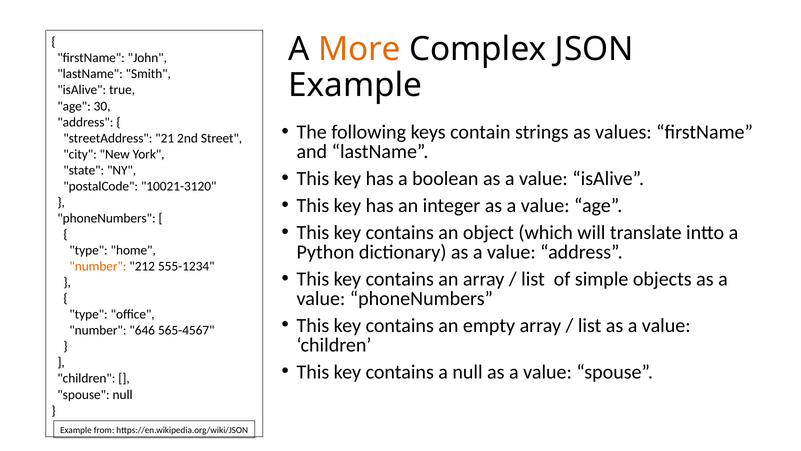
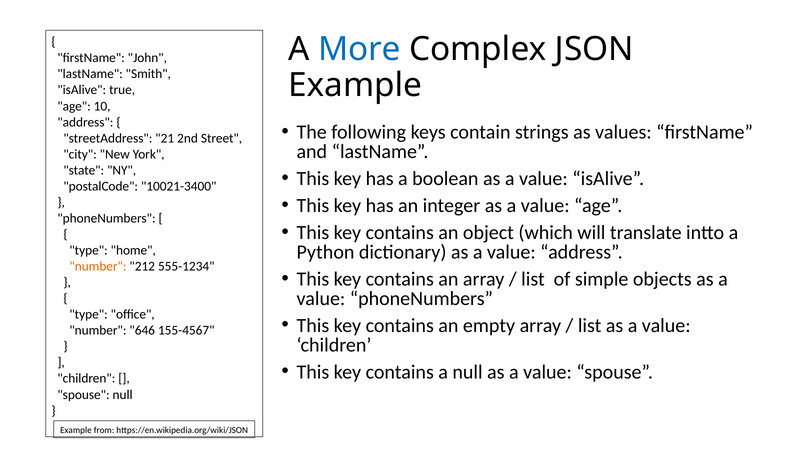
More colour: orange -> blue (359, 49)
30: 30 -> 10 (102, 106)
10021-3120: 10021-3120 -> 10021-3400 (179, 186)
565-4567: 565-4567 -> 155-4567 (186, 330)
